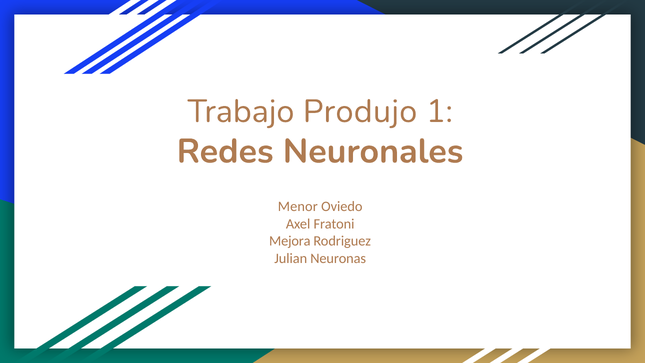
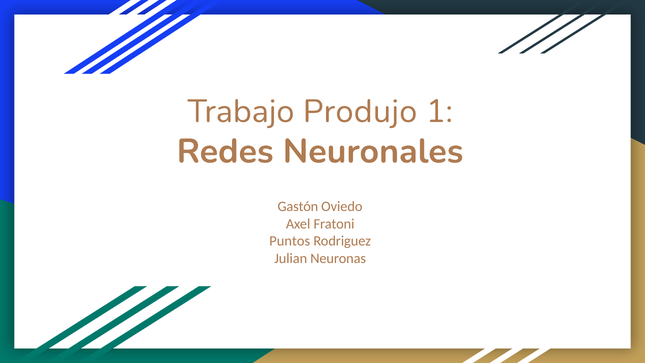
Menor: Menor -> Gastón (298, 207)
Mejora: Mejora -> Puntos (290, 241)
